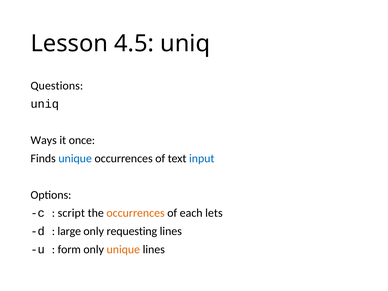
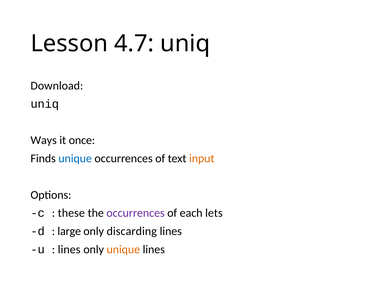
4.5: 4.5 -> 4.7 (134, 43)
Questions: Questions -> Download (57, 86)
input colour: blue -> orange (202, 158)
script: script -> these (71, 213)
occurrences colour: orange -> purple (136, 213)
requesting: requesting -> discarding (132, 231)
form: form -> lines (69, 249)
